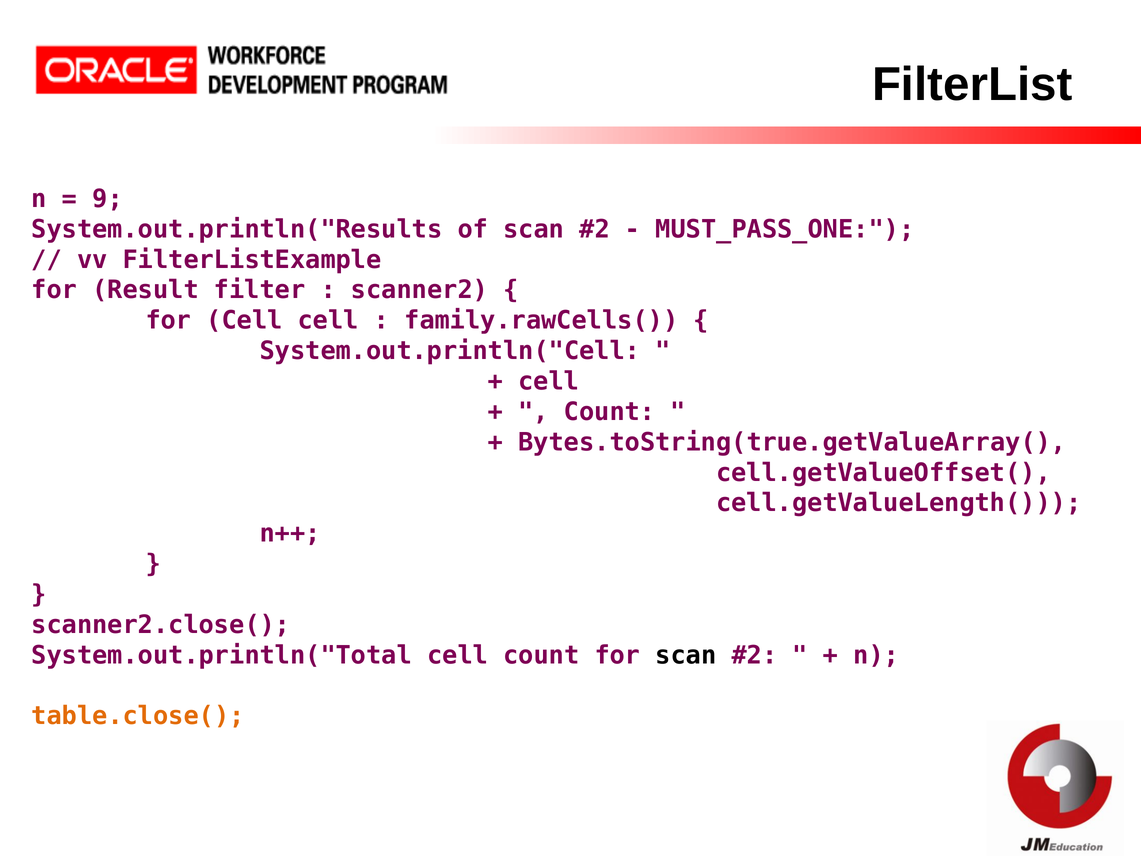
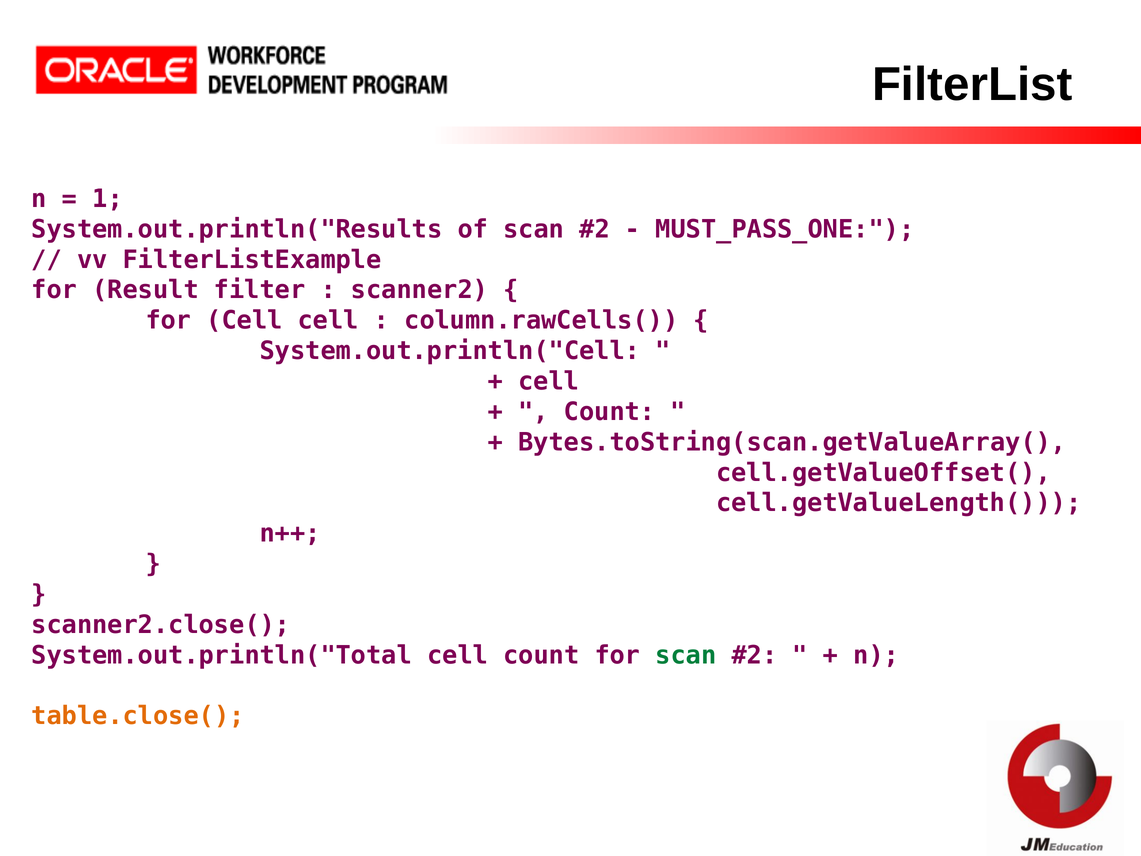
9: 9 -> 1 (108, 199)
family.rawCells(: family.rawCells( -> column.rawCells( (541, 320)
Bytes.toString(true.getValueArray(: Bytes.toString(true.getValueArray( -> Bytes.toString(scan.getValueArray( (792, 442)
scan colour: black -> green (686, 655)
